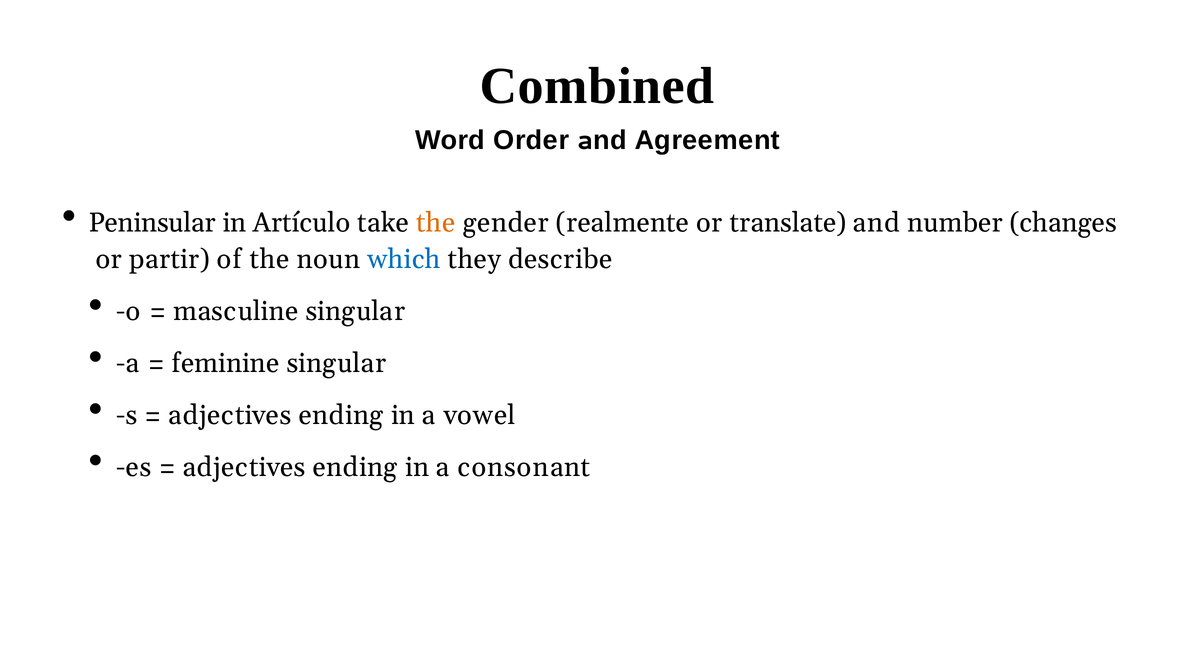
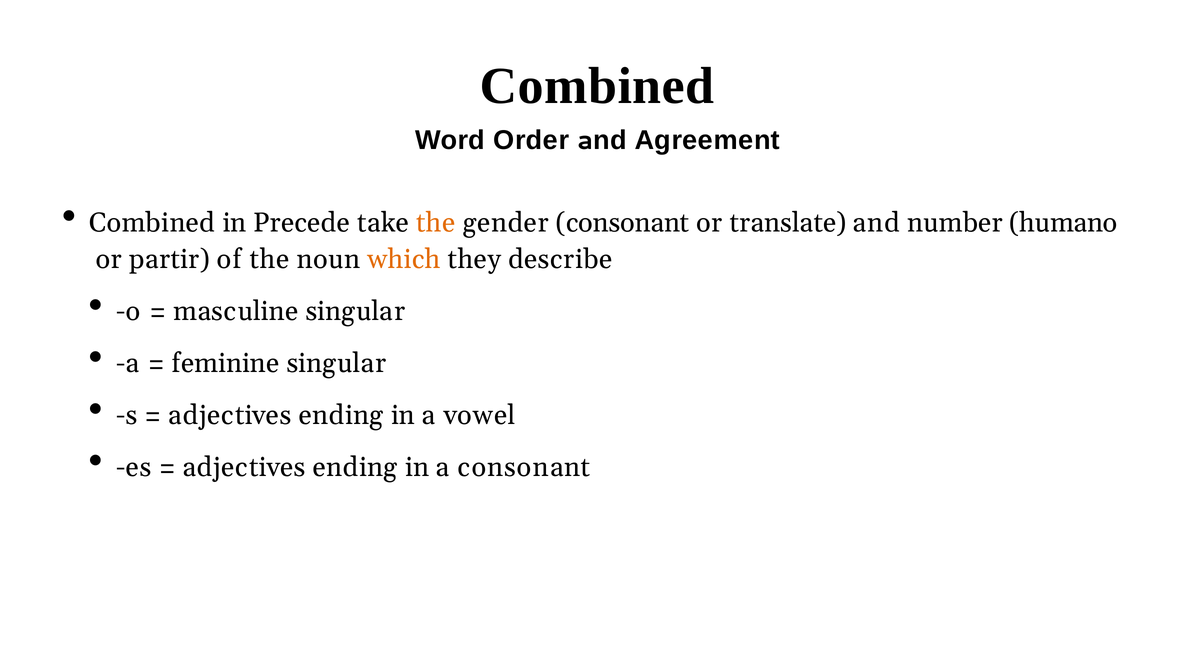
Peninsular: Peninsular -> Combined (152, 223)
Artículo: Artículo -> Precede (301, 223)
gender realmente: realmente -> consonant (623, 223)
changes: changes -> humano (1063, 223)
which colour: blue -> orange (404, 259)
